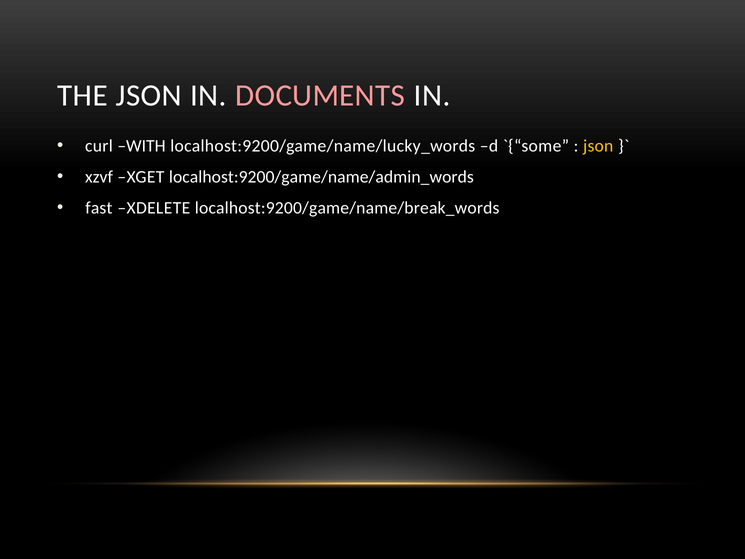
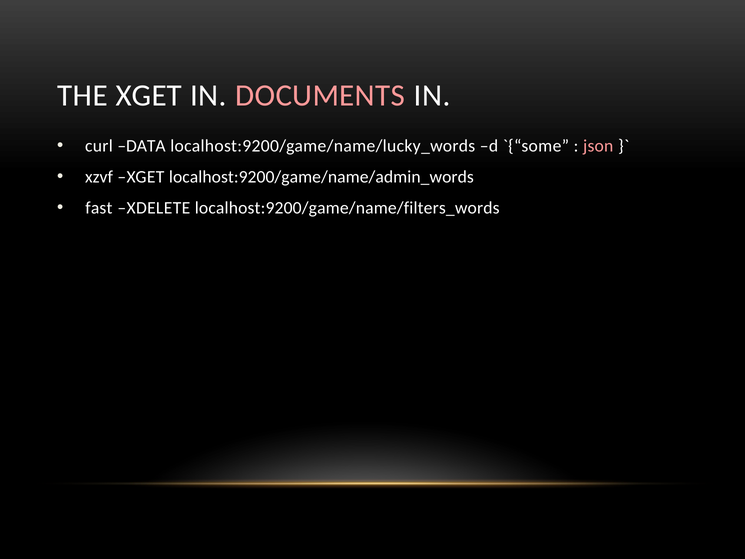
THE JSON: JSON -> XGET (149, 95)
WITH: WITH -> DATA (142, 146)
json colour: yellow -> pink (598, 146)
localhost:9200/game/name/break_words: localhost:9200/game/name/break_words -> localhost:9200/game/name/filters_words (347, 208)
